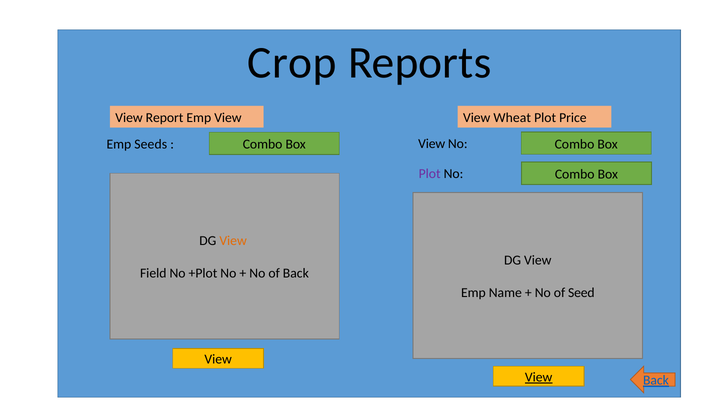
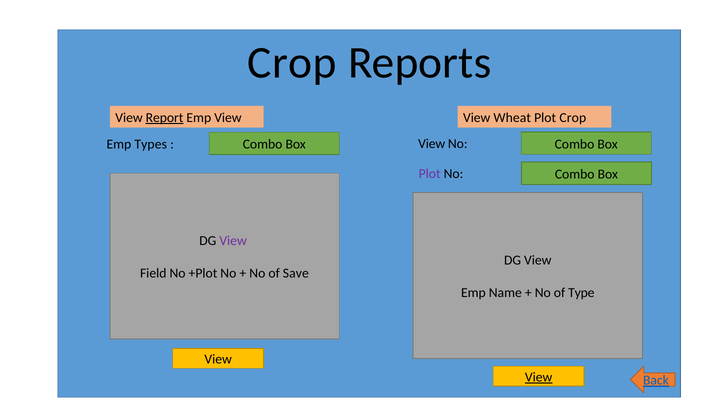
Report underline: none -> present (165, 118)
Plot Price: Price -> Crop (573, 118)
Seeds: Seeds -> Types (151, 144)
View colour: orange -> purple (233, 241)
of Back: Back -> Save (296, 274)
Seed: Seed -> Type (581, 293)
